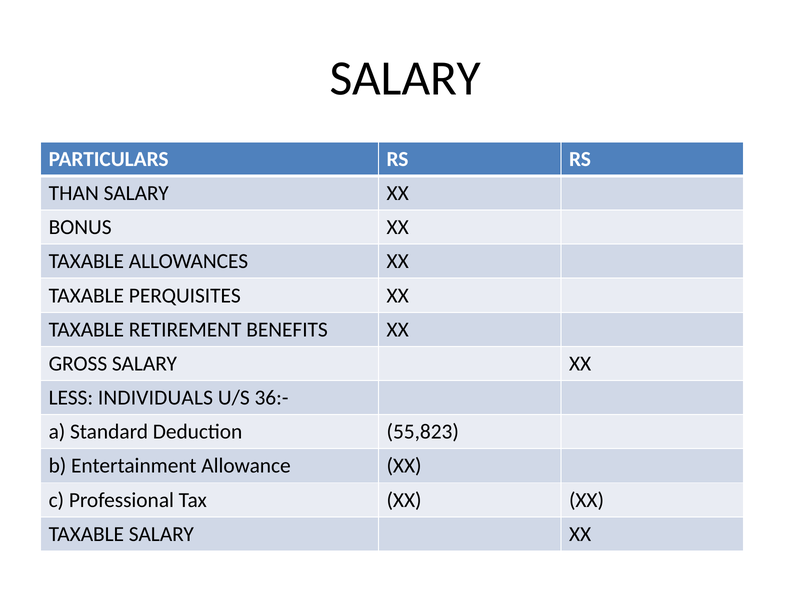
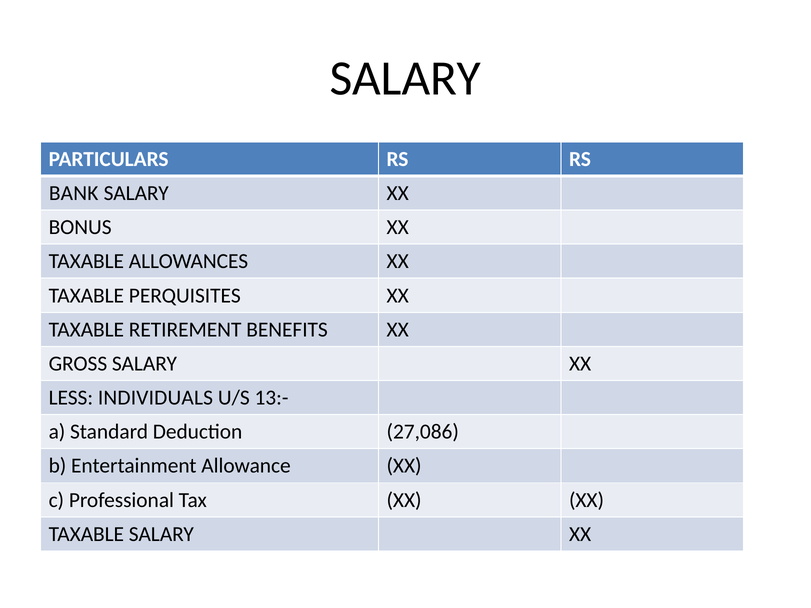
THAN: THAN -> BANK (74, 193)
36:-: 36:- -> 13:- (271, 398)
55,823: 55,823 -> 27,086 (423, 432)
